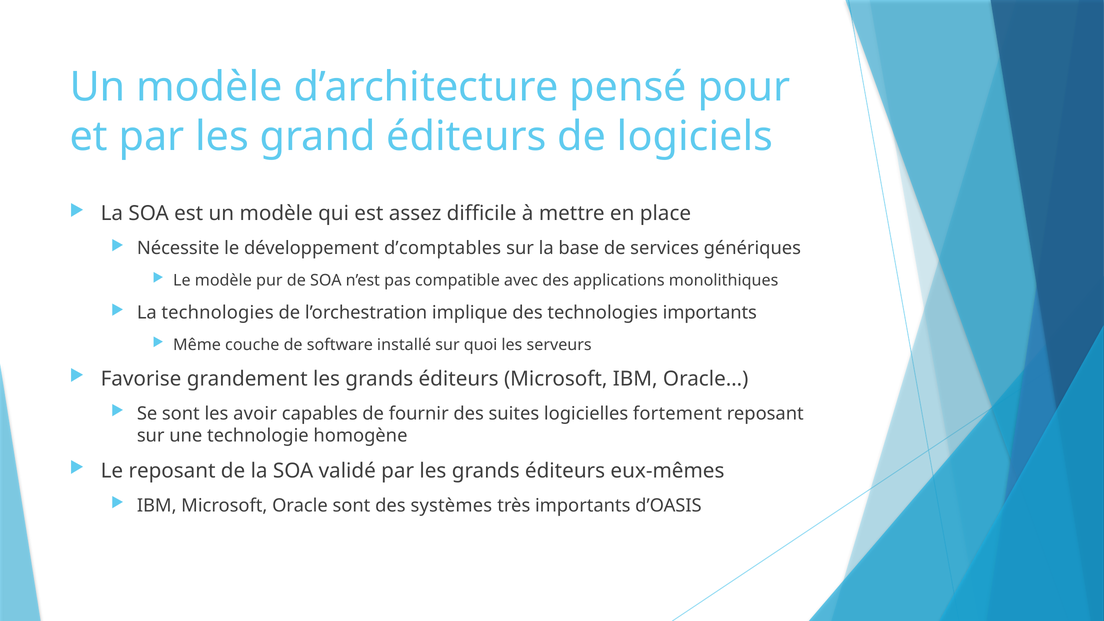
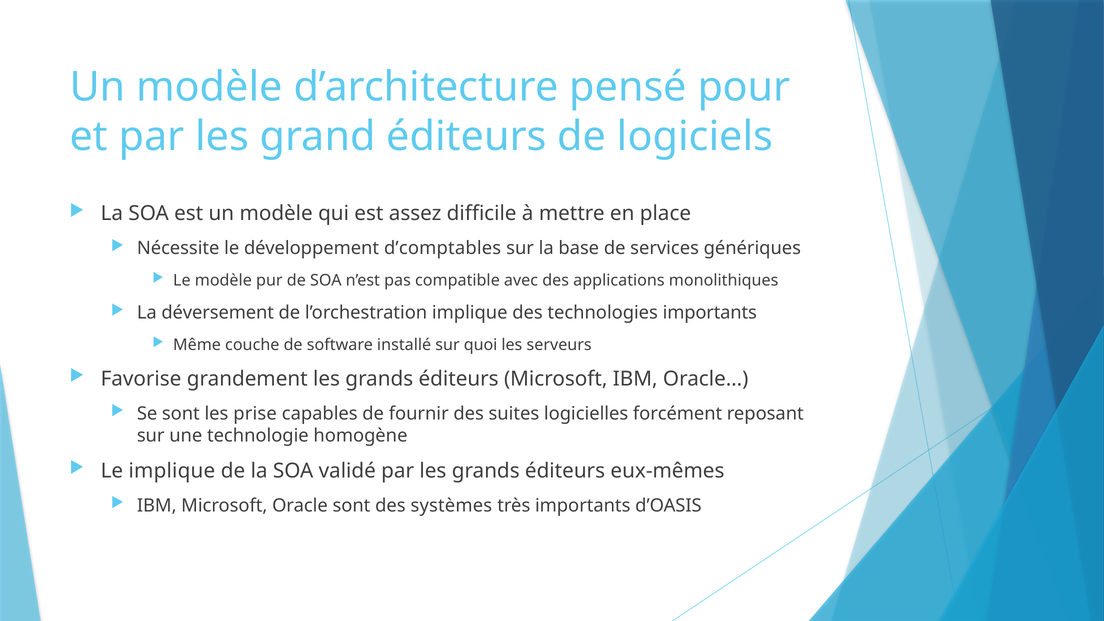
La technologies: technologies -> déversement (218, 313)
avoir: avoir -> prise (255, 414)
fortement: fortement -> forcément (678, 414)
Le reposant: reposant -> implique (172, 471)
